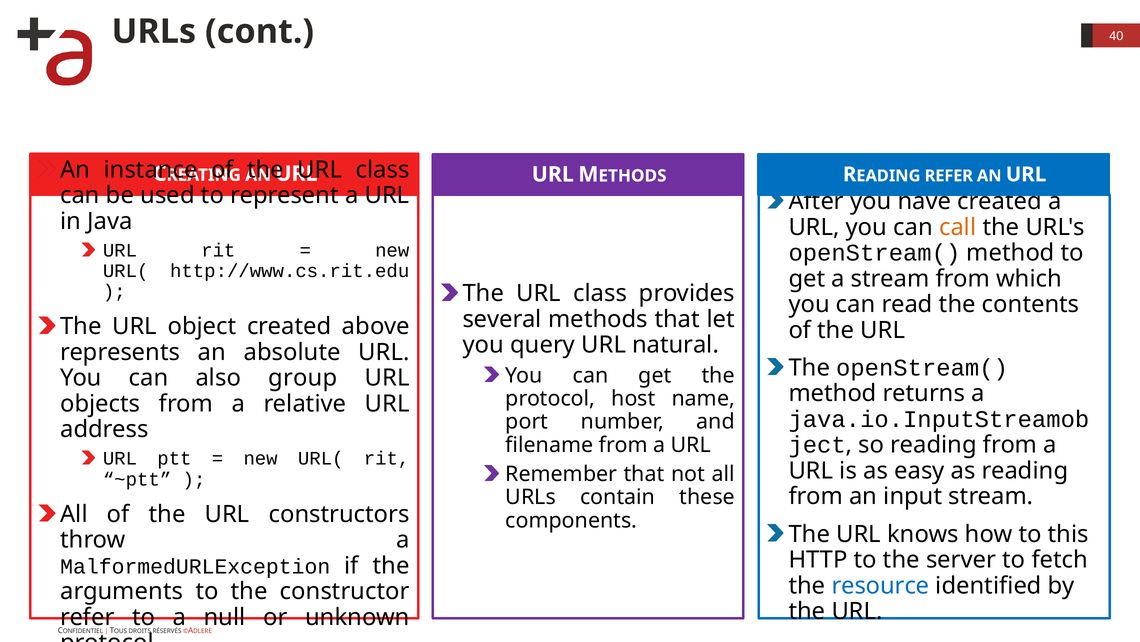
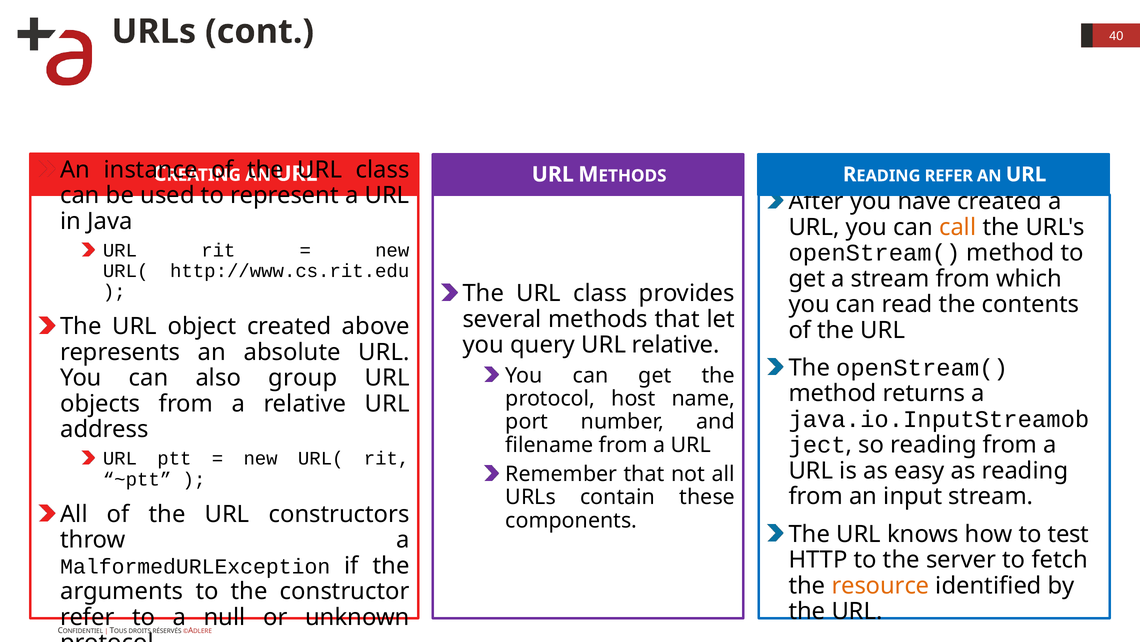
URL natural: natural -> relative (676, 345)
this: this -> test (1068, 534)
resource colour: blue -> orange (880, 585)
